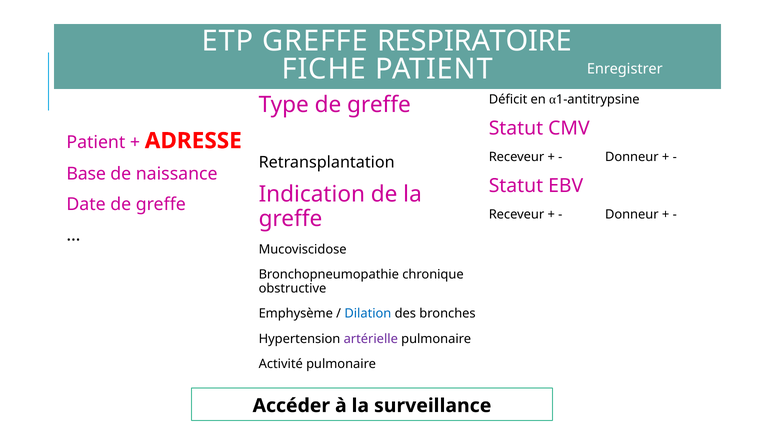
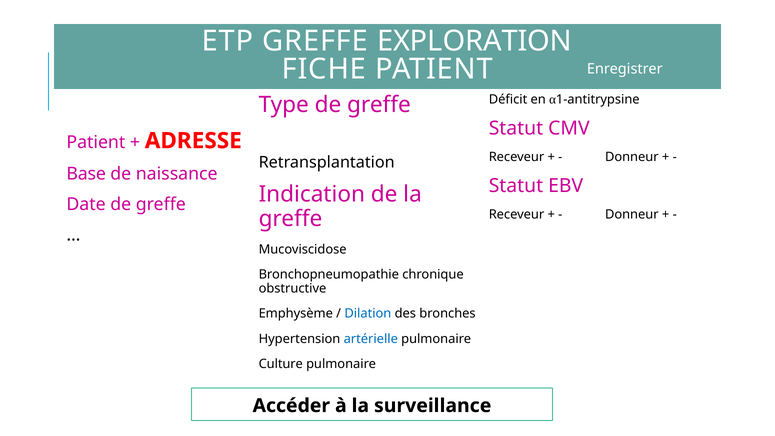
RESPIRATOIRE: RESPIRATOIRE -> EXPLORATION (474, 41)
artérielle colour: purple -> blue (371, 339)
Activité: Activité -> Culture (281, 364)
